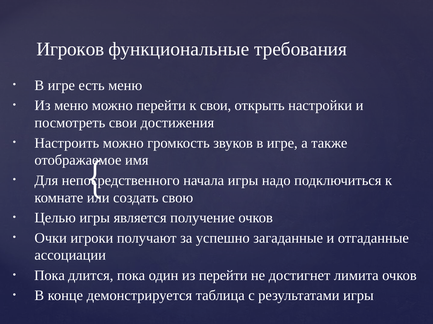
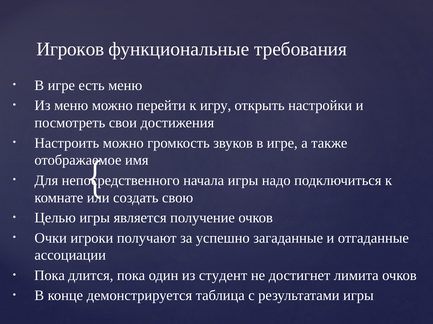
к свои: свои -> игру (216, 106)
из перейти: перейти -> студент (223, 276)
